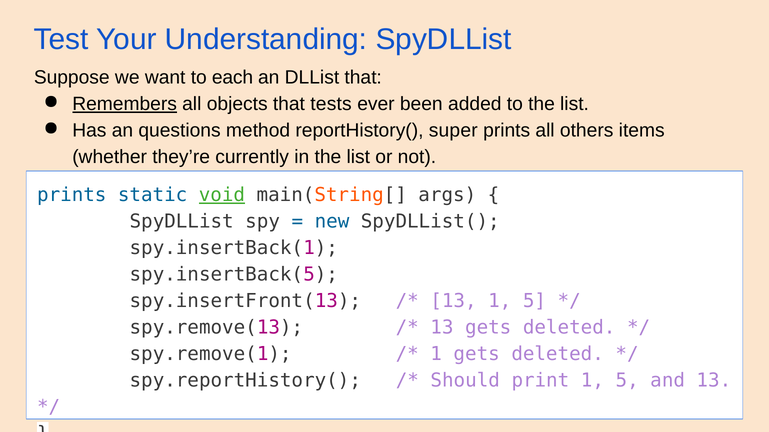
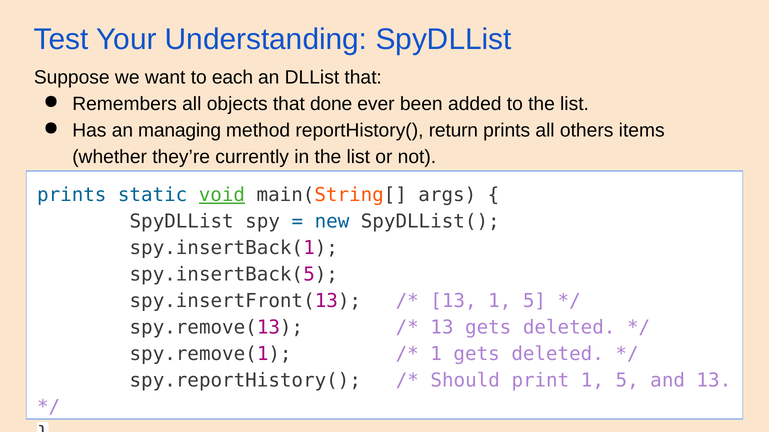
Remembers underline: present -> none (125, 104)
tests: tests -> done (331, 104)
questions: questions -> managing (180, 131)
super: super -> return (453, 131)
